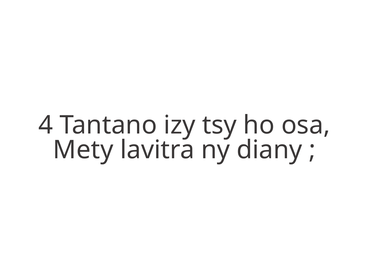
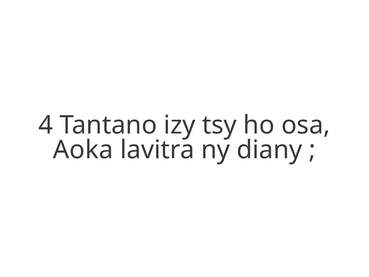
Mety: Mety -> Aoka (83, 150)
